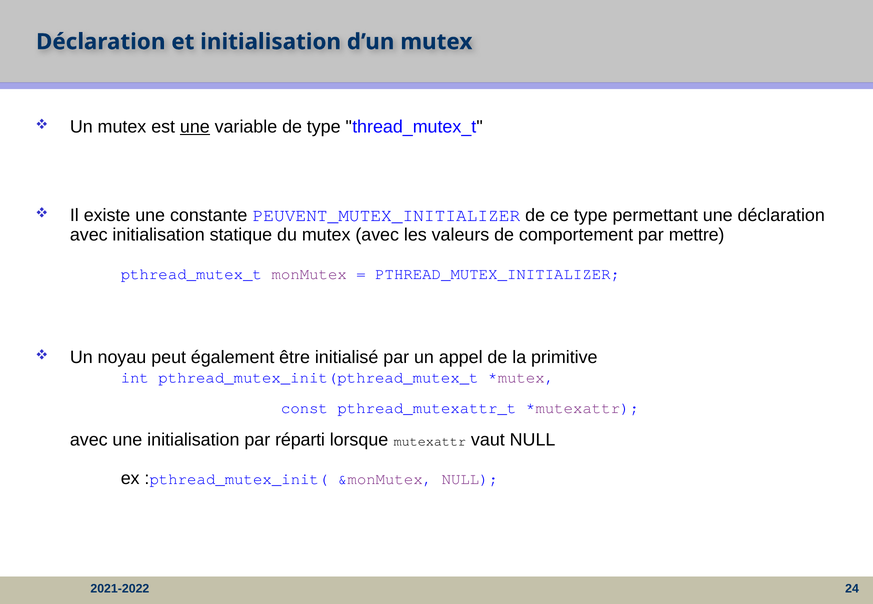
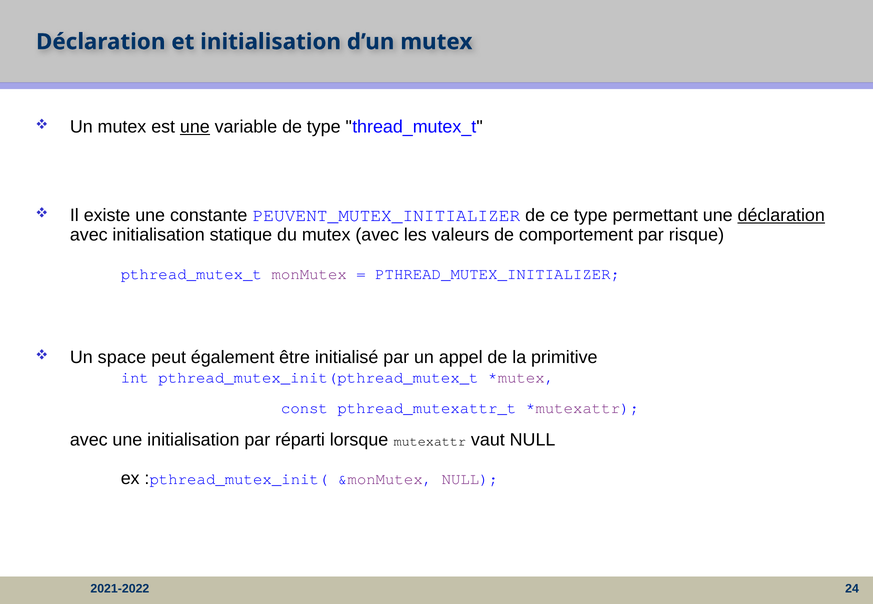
déclaration underline: none -> present (781, 216)
mettre: mettre -> risque (696, 235)
noyau: noyau -> space (122, 358)
